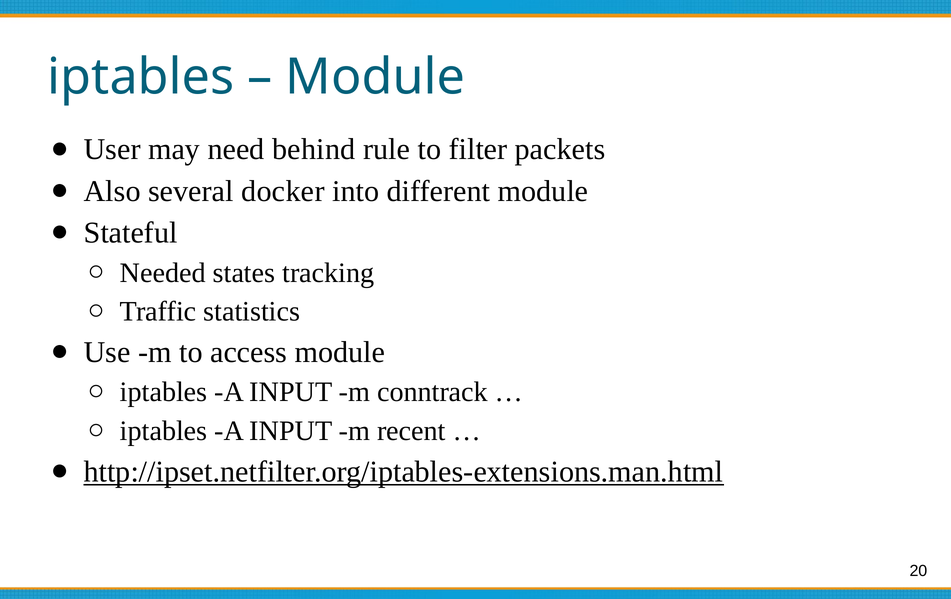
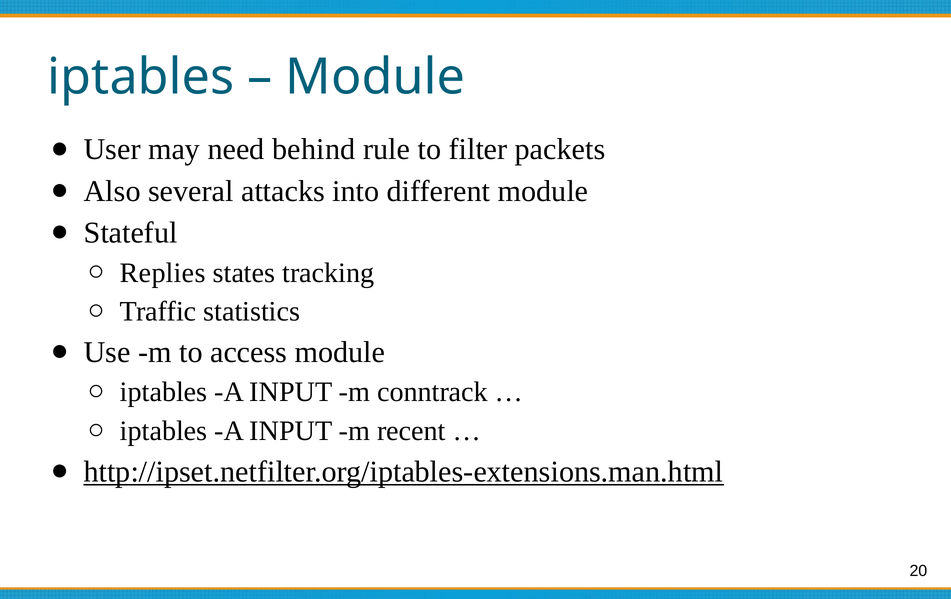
docker: docker -> attacks (283, 191)
Needed: Needed -> Replies (163, 273)
